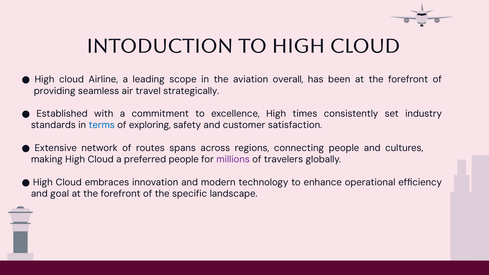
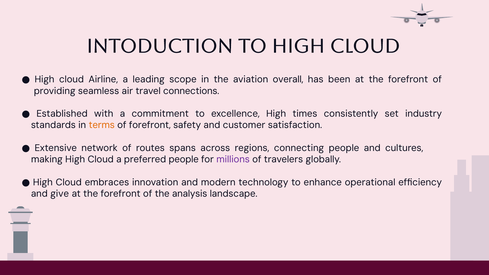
strategically: strategically -> connections (191, 91)
terms colour: blue -> orange (102, 125)
of exploring: exploring -> forefront (150, 125)
goal: goal -> give (60, 194)
specific: specific -> analysis (190, 194)
